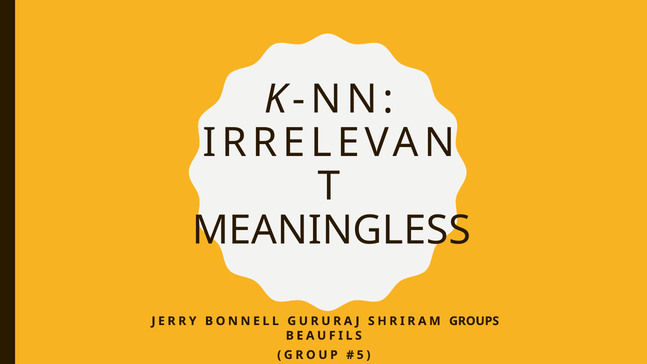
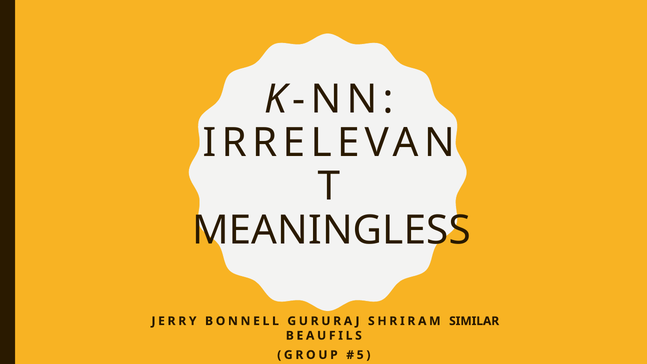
GROUPS: GROUPS -> SIMILAR (474, 321)
